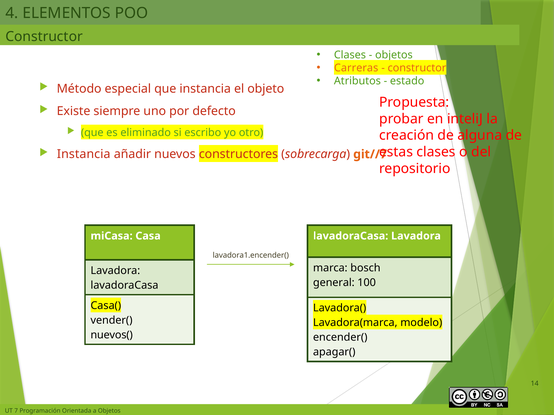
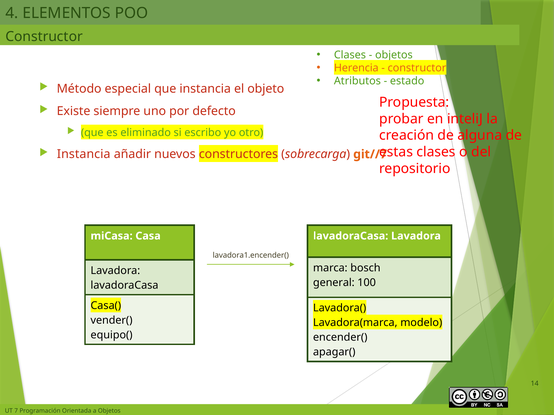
Carreras: Carreras -> Herencia (356, 68)
nuevos(: nuevos( -> equipo( (112, 335)
